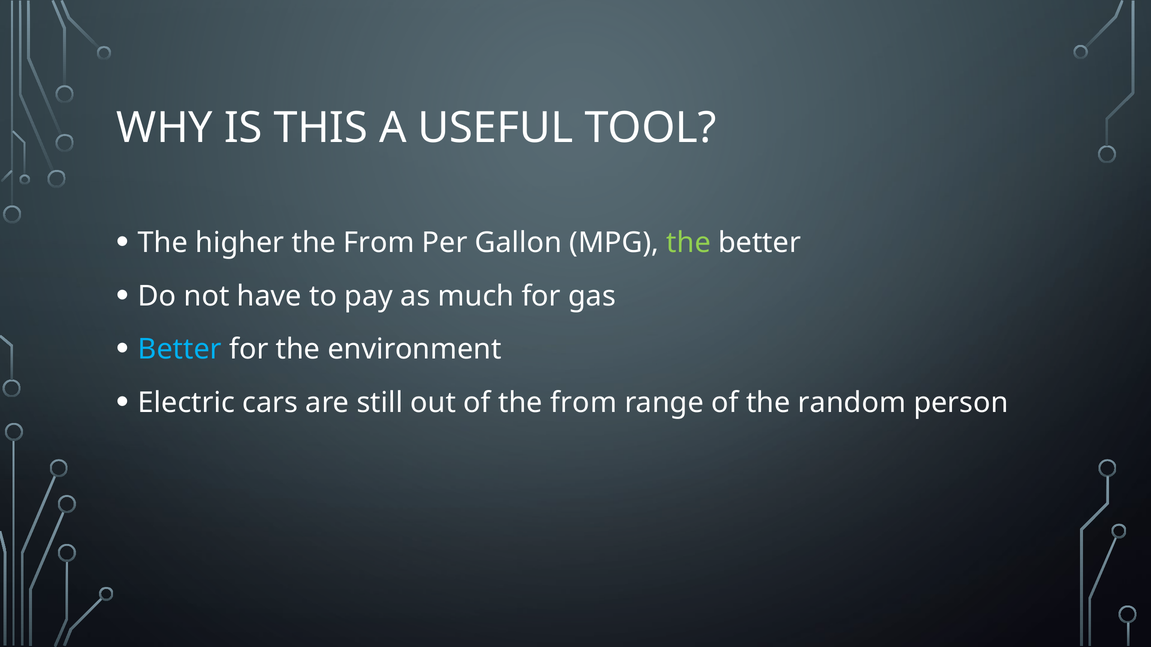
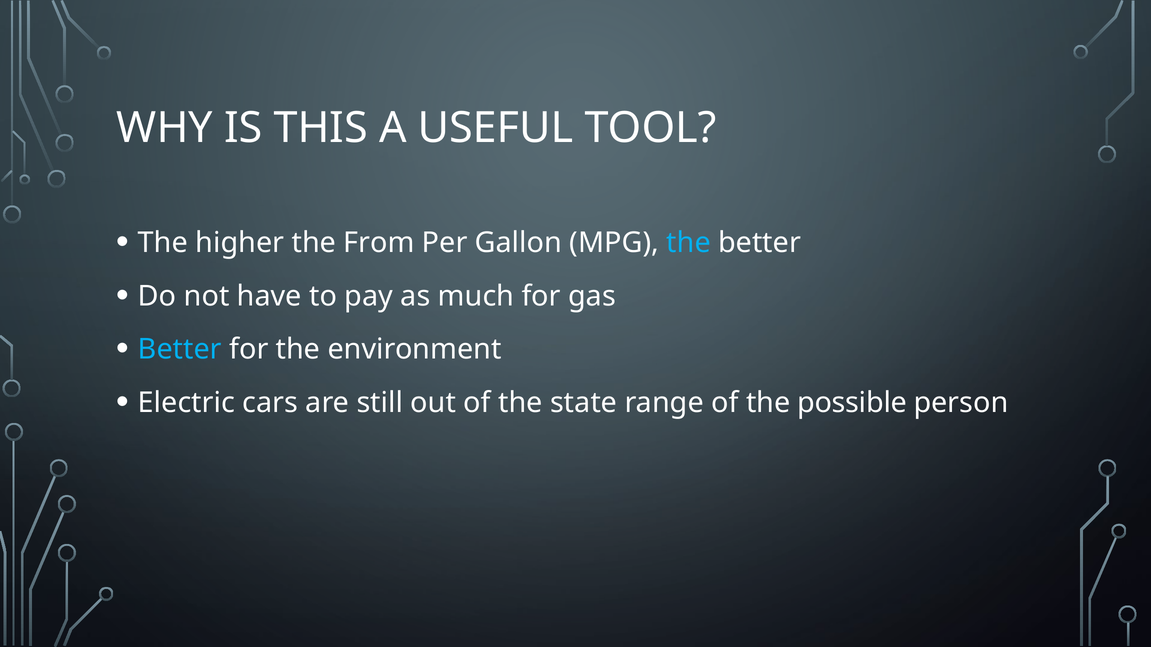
the colour: light green -> light blue (689, 243)
of the from: from -> state (584, 403)
random: random -> possible (852, 403)
